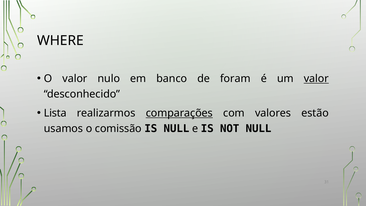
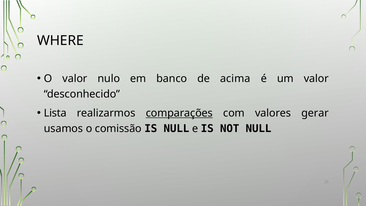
foram: foram -> acima (235, 79)
valor underline: present -> none (316, 79)
estão: estão -> gerar (315, 113)
